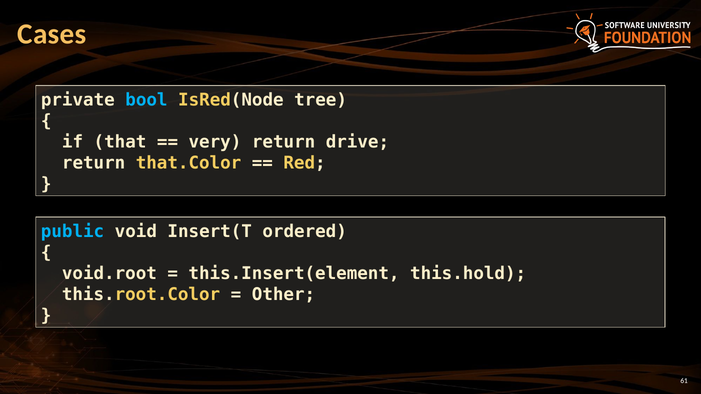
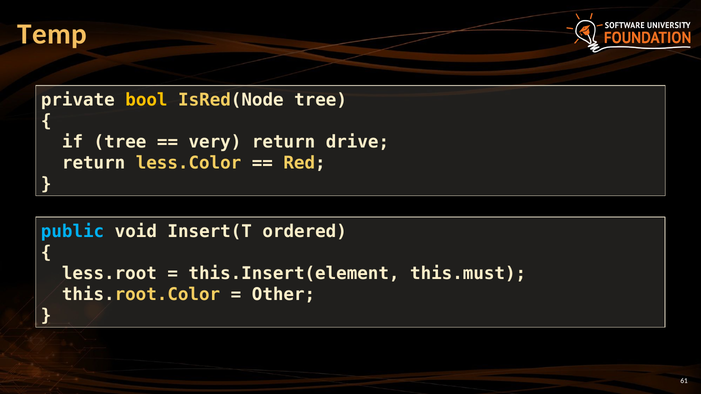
Cases: Cases -> Temp (52, 34)
bool colour: light blue -> yellow (146, 100)
if that: that -> tree (120, 142)
that.Color: that.Color -> less.Color (189, 163)
void.root: void.root -> less.root (109, 274)
this.hold: this.hold -> this.must (468, 274)
